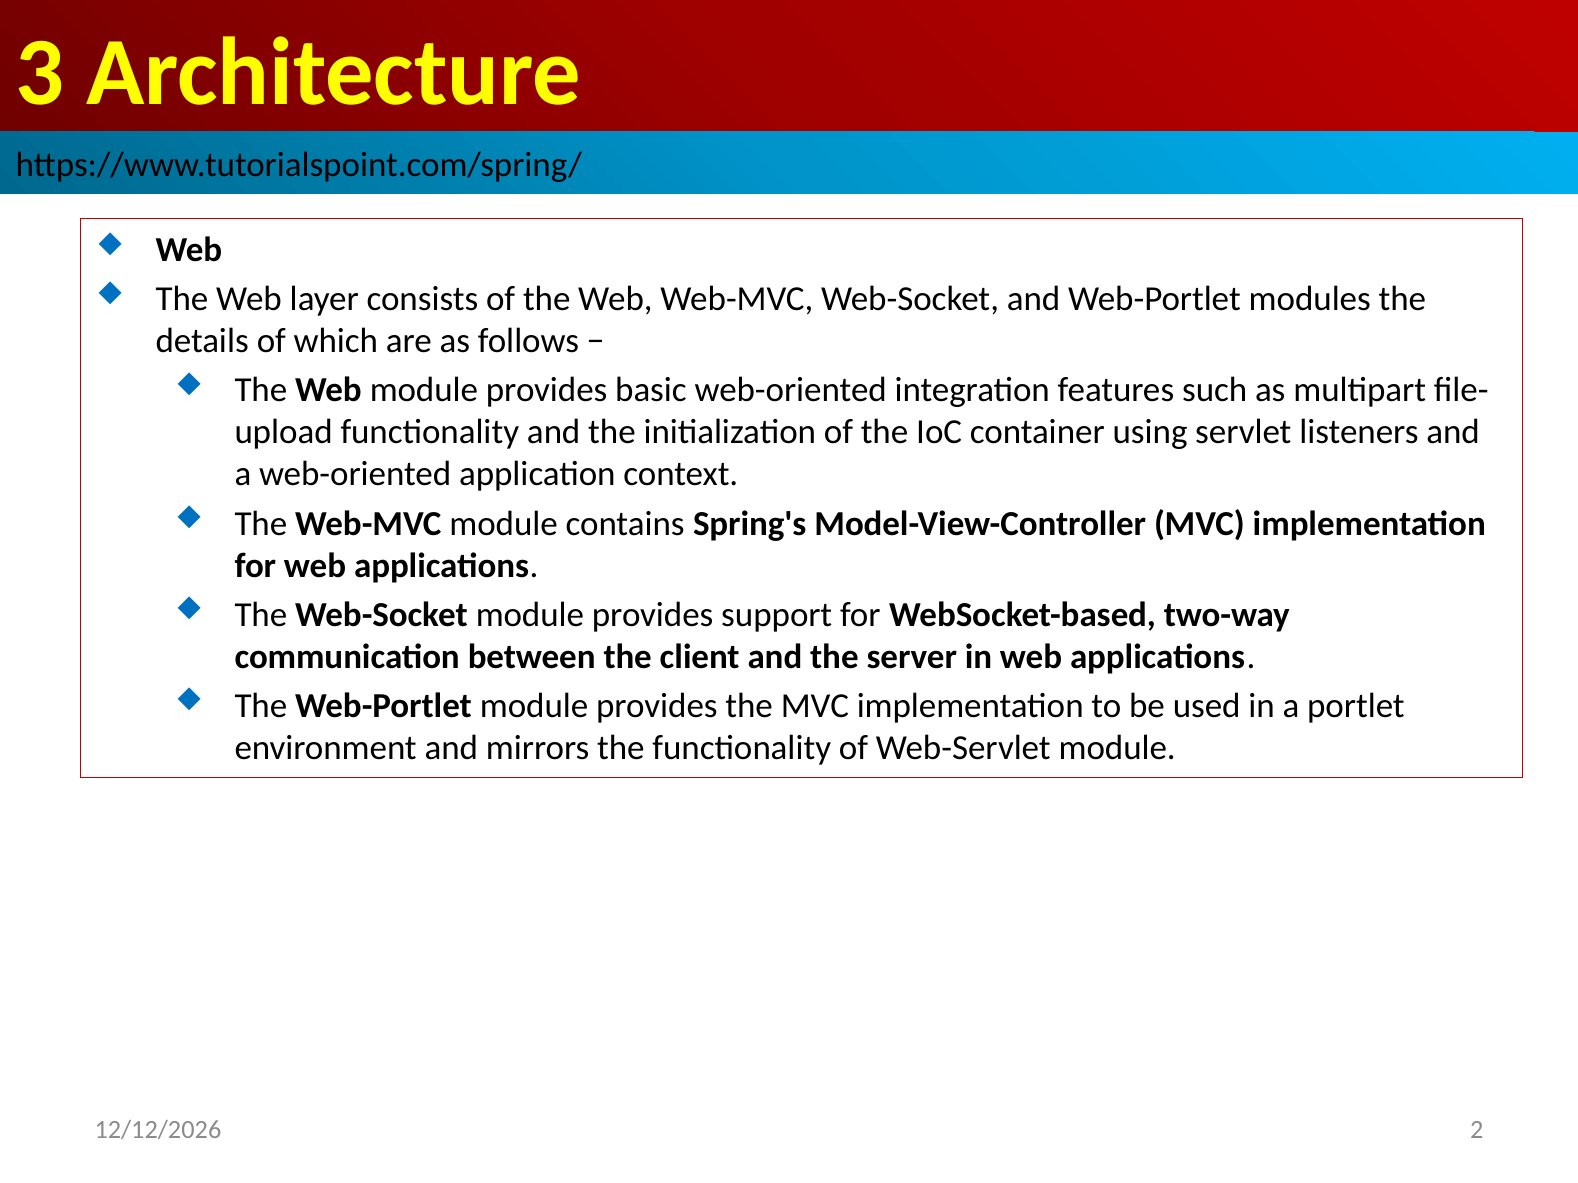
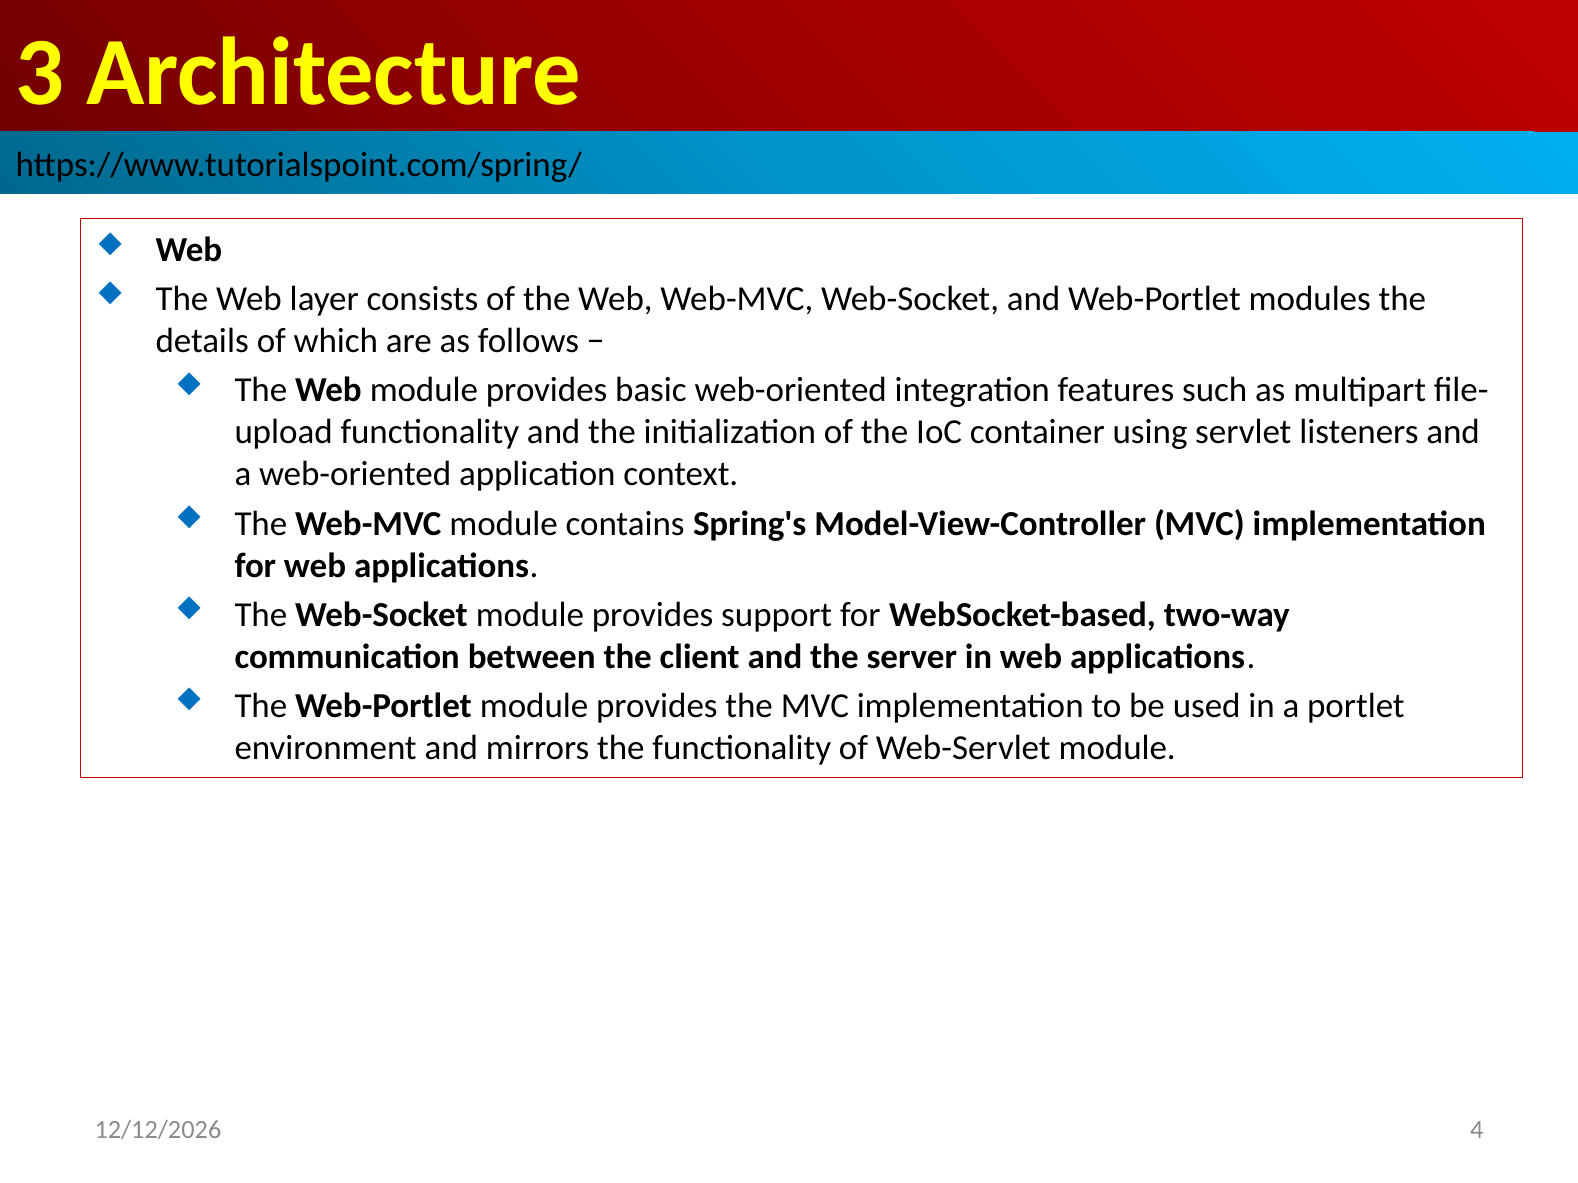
2: 2 -> 4 (1477, 1130)
